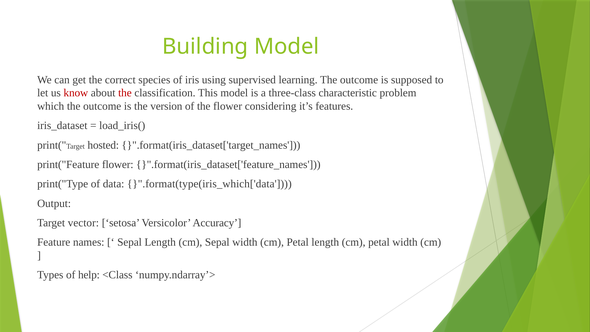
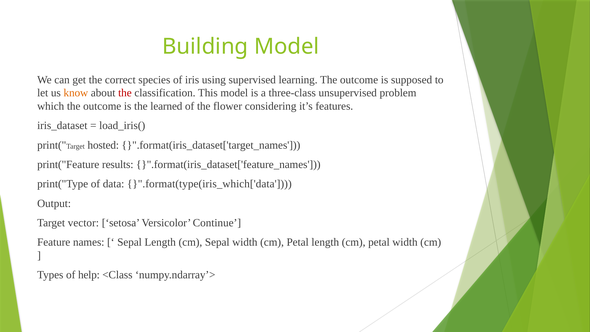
know colour: red -> orange (76, 93)
characteristic: characteristic -> unsupervised (348, 93)
version: version -> learned (166, 106)
print("Feature flower: flower -> results (118, 164)
Accuracy: Accuracy -> Continue (217, 223)
